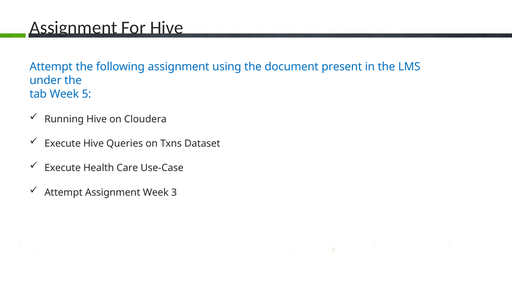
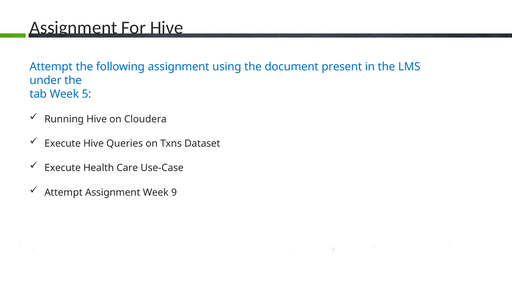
3: 3 -> 9 (174, 192)
